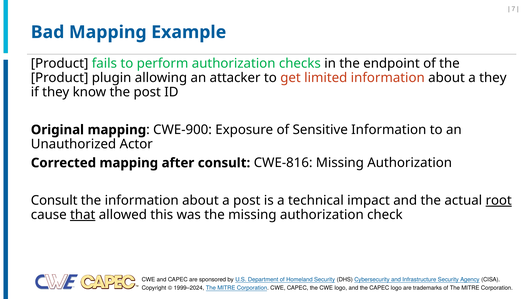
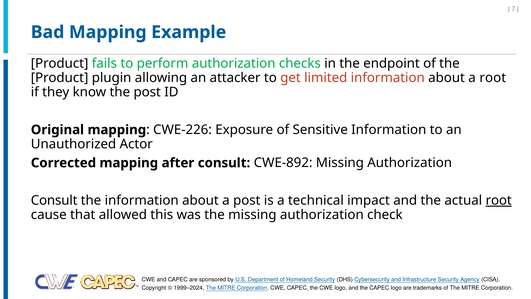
a they: they -> root (493, 78)
CWE-900: CWE-900 -> CWE-226 (183, 130)
CWE-816: CWE-816 -> CWE-892 (283, 163)
that underline: present -> none (83, 215)
